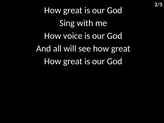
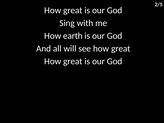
voice: voice -> earth (73, 36)
